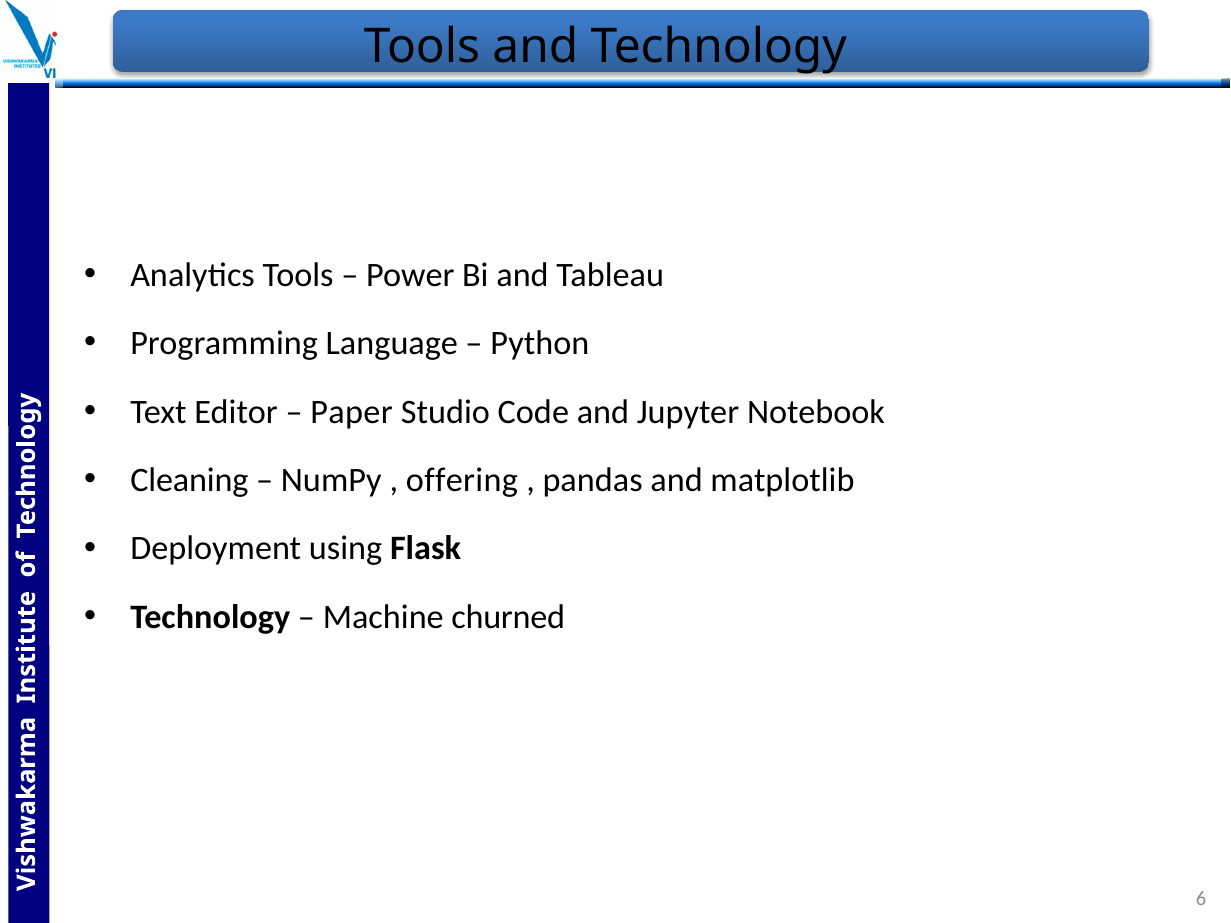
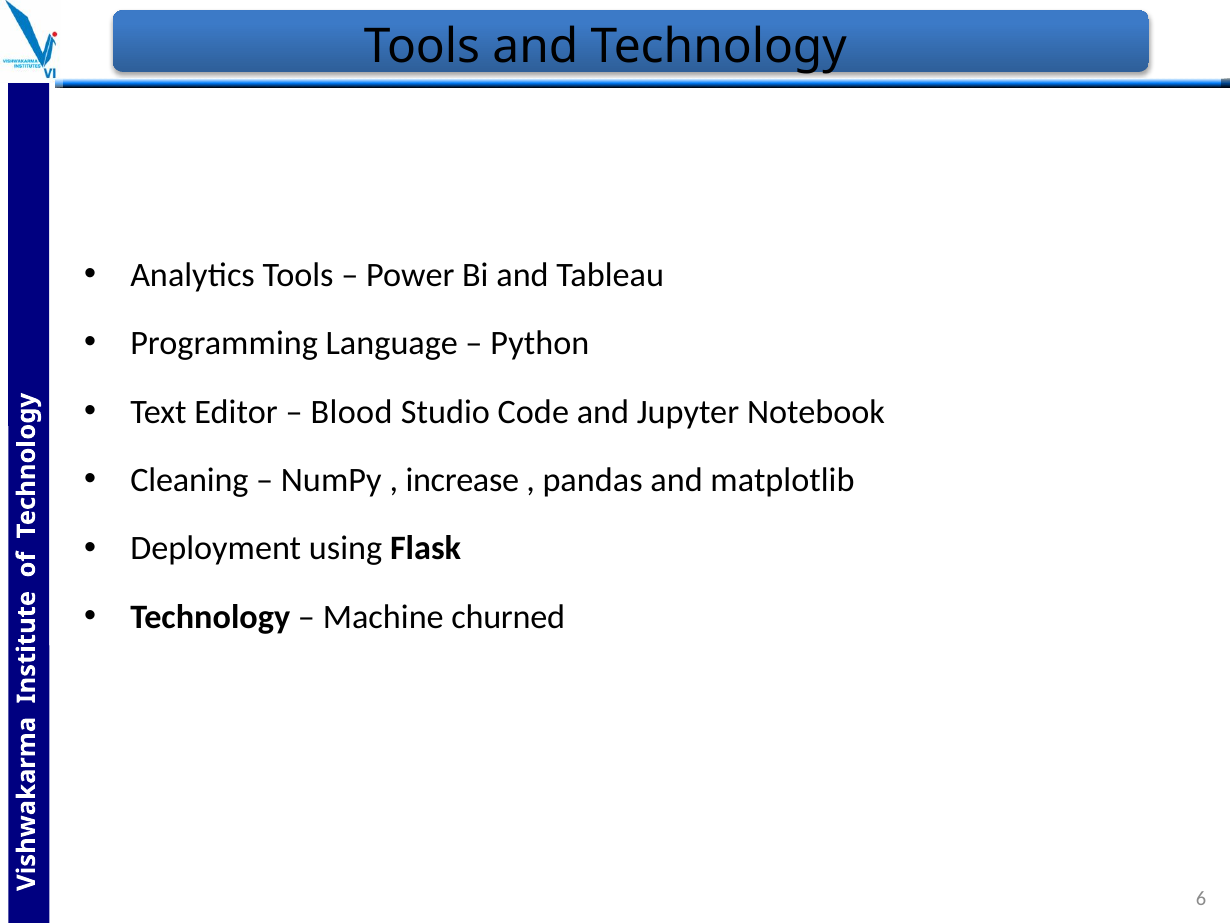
Paper: Paper -> Blood (352, 412)
offering: offering -> increase (462, 480)
